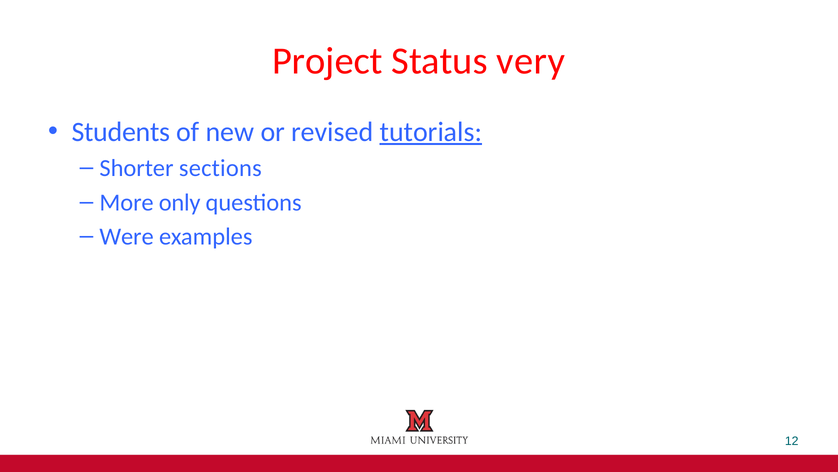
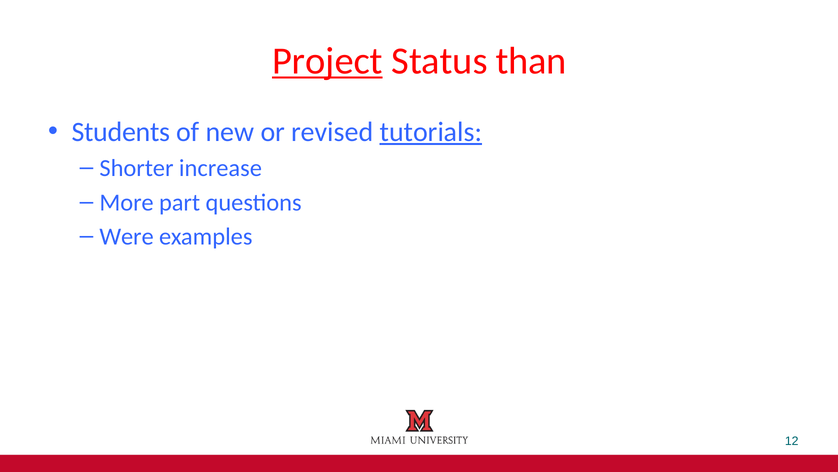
Project underline: none -> present (327, 61)
very: very -> than (531, 61)
sections: sections -> increase (220, 168)
only: only -> part (180, 203)
